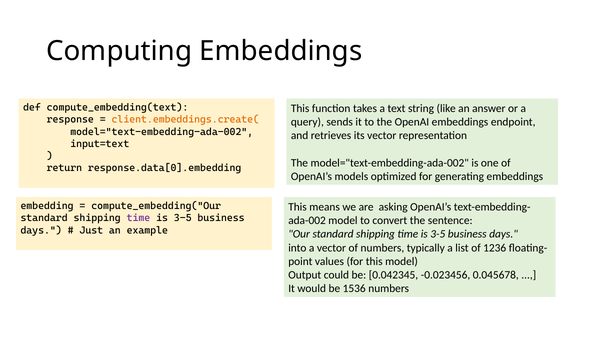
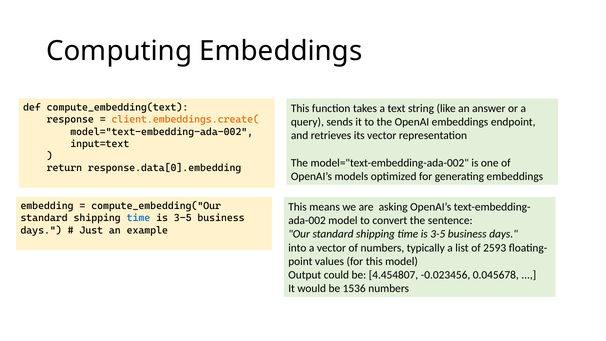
time colour: purple -> blue (138, 218)
1236: 1236 -> 2593 (495, 248)
0.042345: 0.042345 -> 4.454807 (393, 275)
